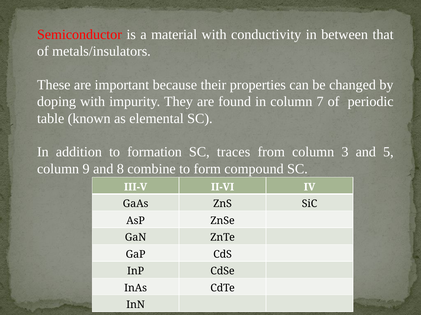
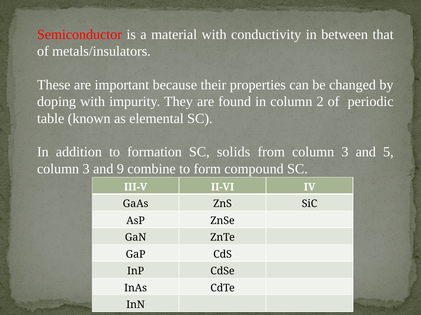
7: 7 -> 2 (320, 102)
traces: traces -> solids (234, 152)
9: 9 -> 3 (86, 169)
8: 8 -> 9 (120, 169)
